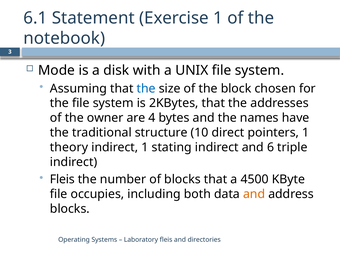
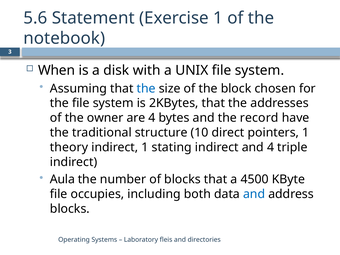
6.1: 6.1 -> 5.6 (35, 18)
Mode: Mode -> When (57, 70)
names: names -> record (259, 118)
and 6: 6 -> 4 (271, 147)
Fleis: Fleis -> Aula (62, 179)
and colour: orange -> blue (254, 194)
